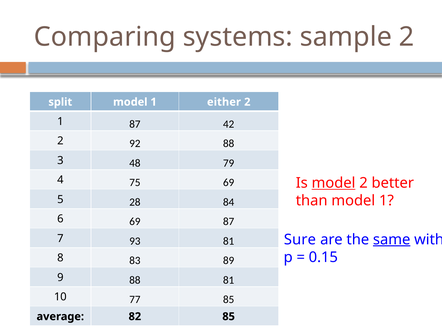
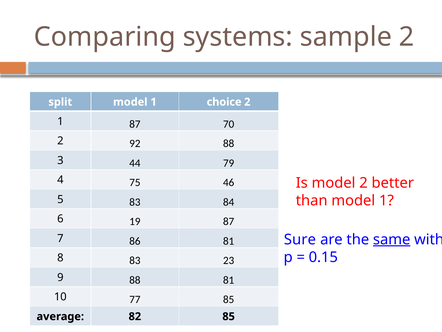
either: either -> choice (224, 102)
42: 42 -> 70 (229, 124)
48: 48 -> 44 (135, 163)
75 69: 69 -> 46 (229, 182)
model underline: present -> none (334, 183)
5 28: 28 -> 83 (135, 202)
6 69: 69 -> 19 (135, 221)
93: 93 -> 86 (135, 241)
89: 89 -> 23 (229, 260)
